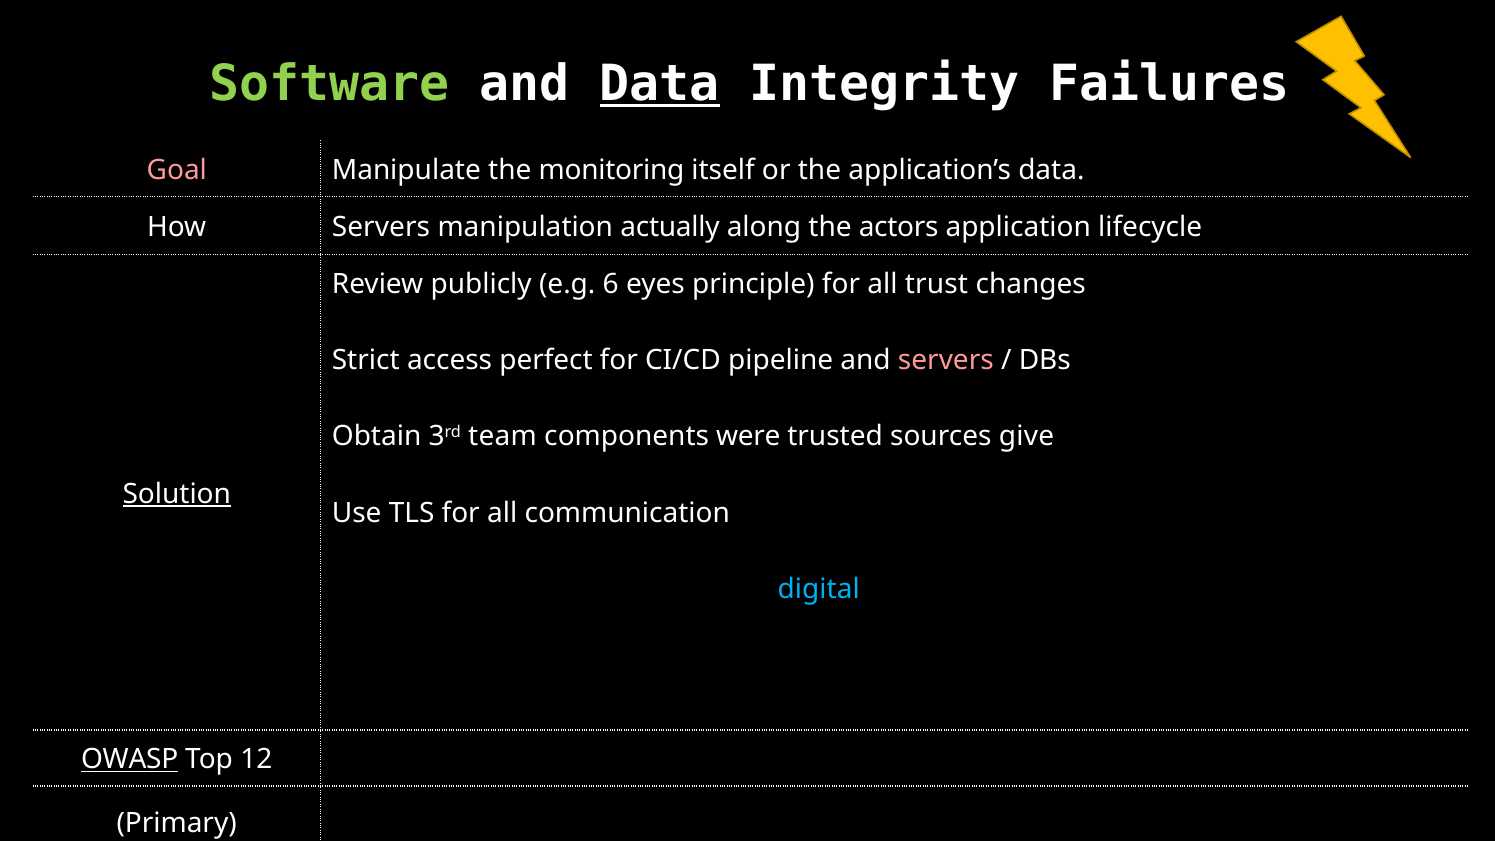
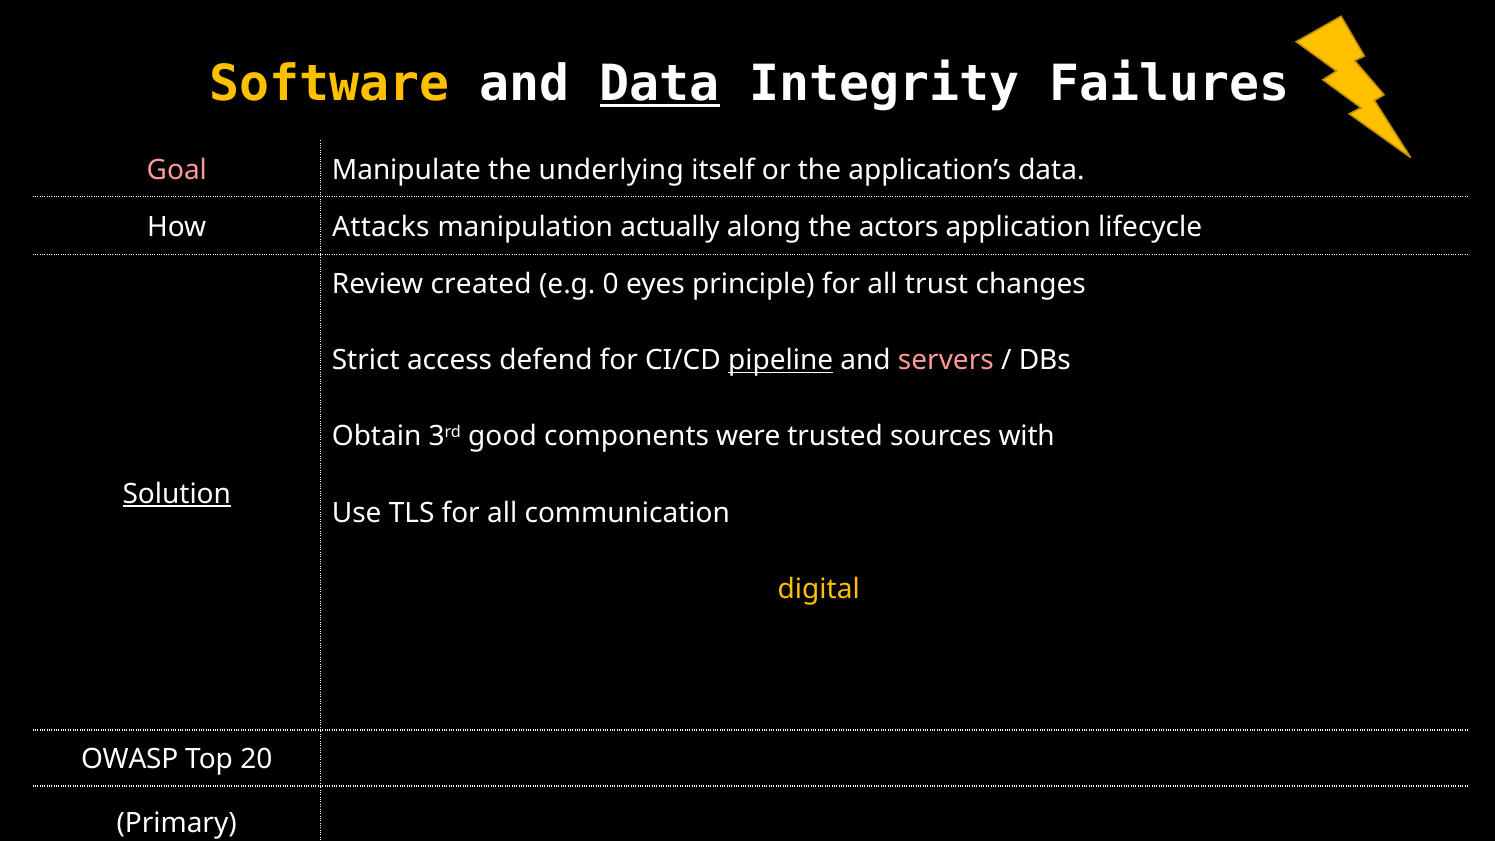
Software colour: light green -> yellow (330, 84)
monitoring: monitoring -> underlying (611, 170)
How Servers: Servers -> Attacks (381, 227)
publicly: publicly -> created (481, 284)
6: 6 -> 0 (611, 284)
perfect: perfect -> defend (546, 360)
pipeline underline: none -> present (781, 360)
team: team -> good (502, 437)
give: give -> with (1027, 437)
digital colour: light blue -> yellow (819, 589)
OWASP underline: present -> none (130, 759)
12: 12 -> 20 (256, 759)
